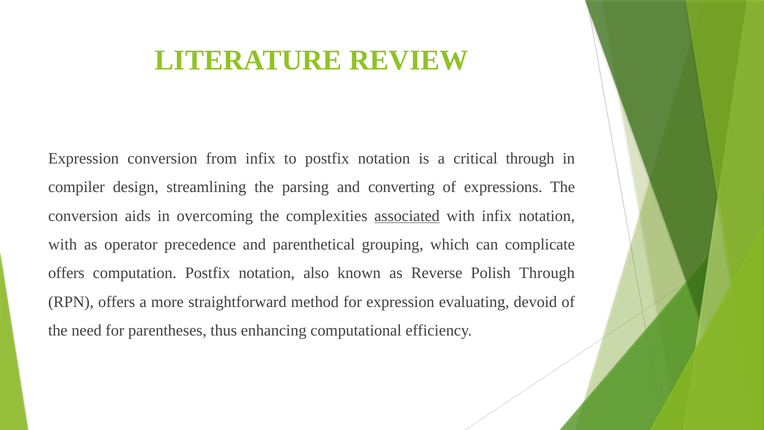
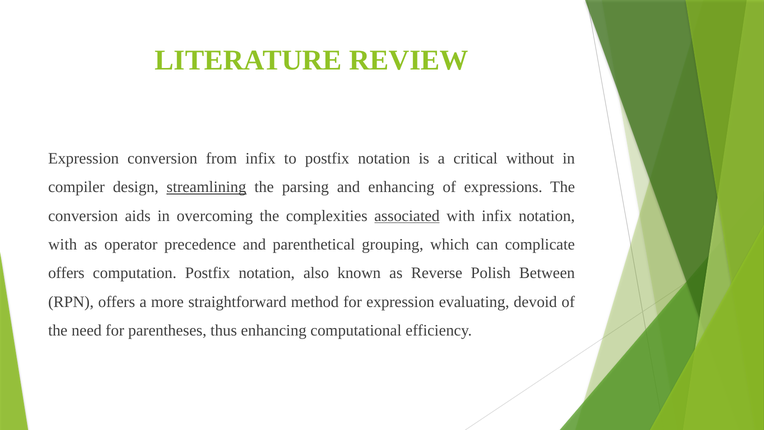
critical through: through -> without (530, 158)
streamlining underline: none -> present (206, 187)
and converting: converting -> enhancing (401, 187)
Polish Through: Through -> Between (547, 273)
